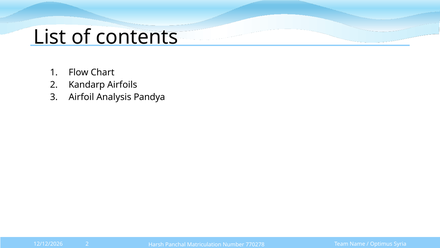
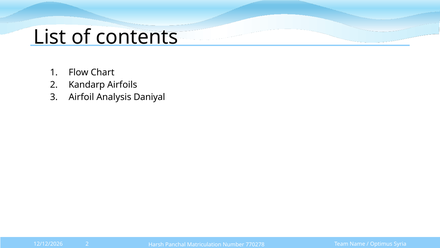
Pandya: Pandya -> Daniyal (149, 97)
